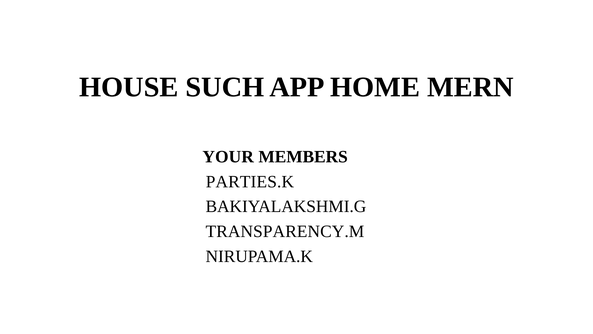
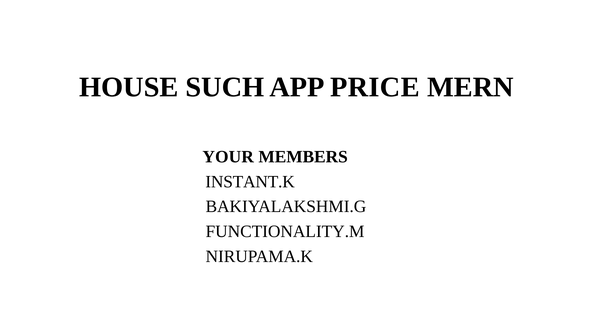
HOME: HOME -> PRICE (375, 87)
PARTIES.K: PARTIES.K -> INSTANT.K (250, 181)
TRANSPARENCY.M: TRANSPARENCY.M -> FUNCTIONALITY.M (285, 231)
